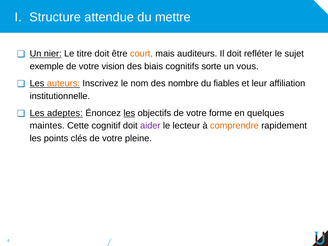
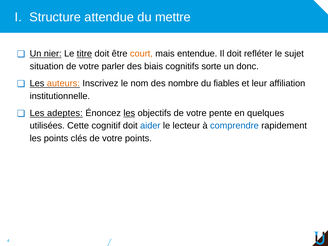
titre underline: none -> present (84, 54)
auditeurs: auditeurs -> entendue (197, 54)
exemple: exemple -> situation (47, 66)
vision: vision -> parler (113, 66)
vous: vous -> donc (248, 66)
forme: forme -> pente (221, 113)
maintes: maintes -> utilisées (47, 126)
aider colour: purple -> blue (150, 126)
comprendre colour: orange -> blue (234, 126)
votre pleine: pleine -> points (138, 138)
